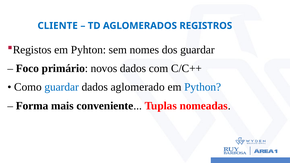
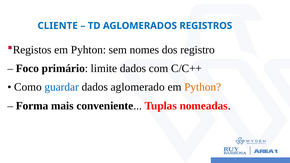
dos guardar: guardar -> registro (198, 50)
novos: novos -> limite (104, 68)
Python colour: blue -> orange (203, 87)
